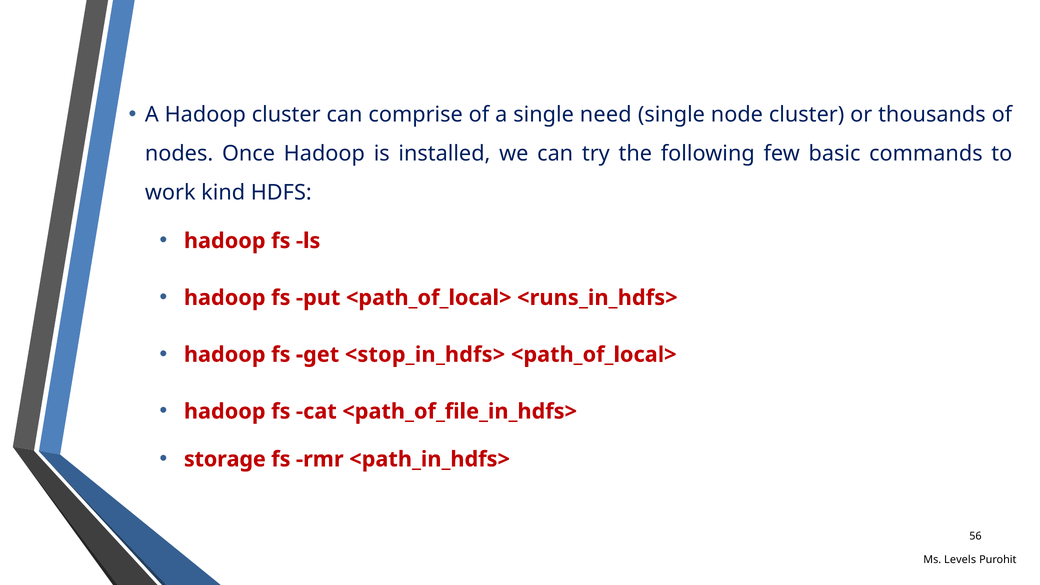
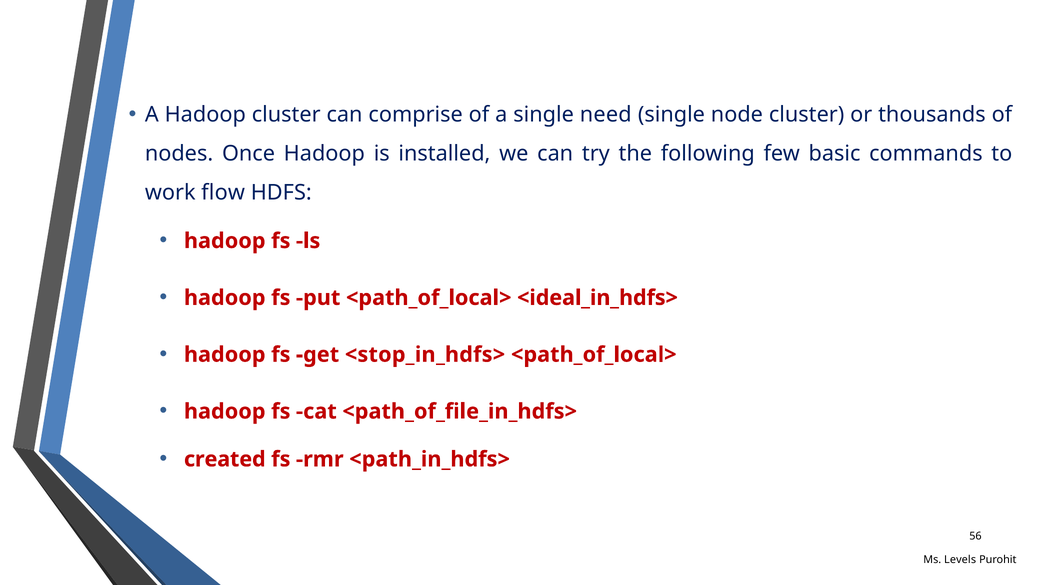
kind: kind -> flow (223, 193)
<runs_in_hdfs>: <runs_in_hdfs> -> <ideal_in_hdfs> (598, 298)
storage: storage -> created (225, 459)
